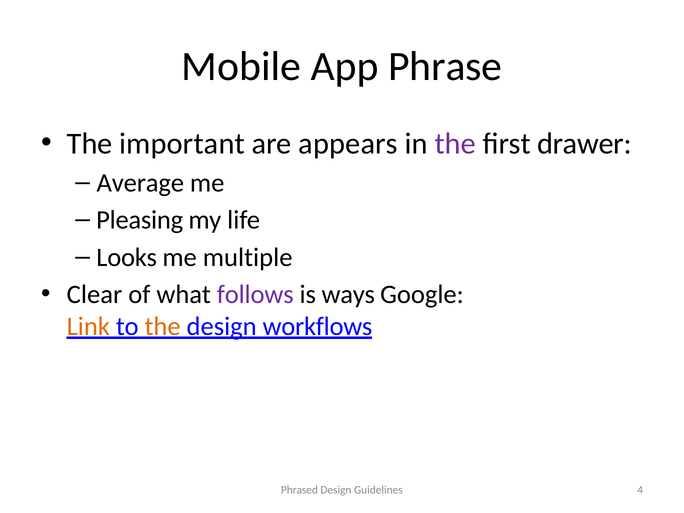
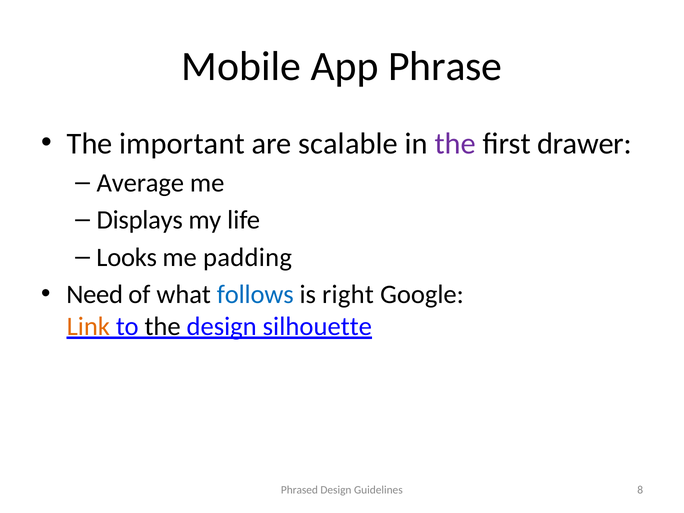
appears: appears -> scalable (348, 143)
Pleasing: Pleasing -> Displays (140, 220)
multiple: multiple -> padding (248, 257)
Clear: Clear -> Need (95, 295)
follows colour: purple -> blue (255, 295)
ways: ways -> right (348, 295)
the colour: orange -> black (163, 327)
workflows: workflows -> silhouette (317, 327)
4: 4 -> 8 (640, 490)
